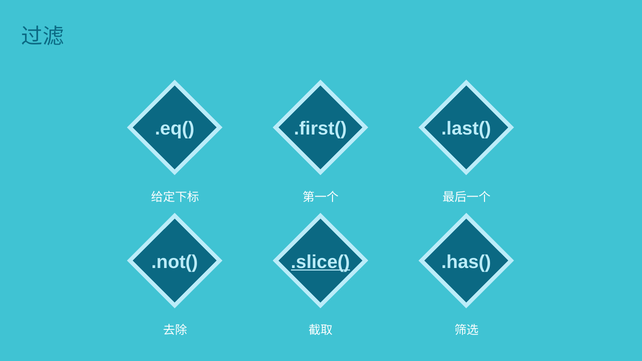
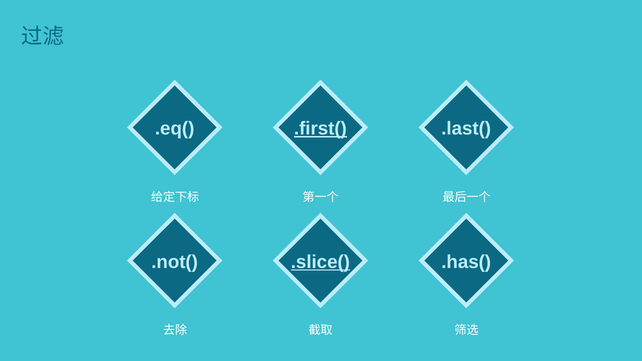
.first( underline: none -> present (320, 129)
